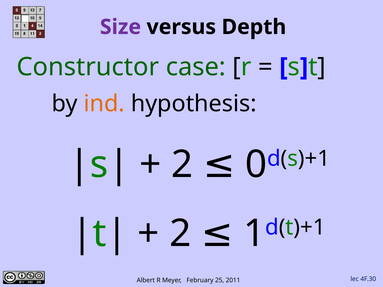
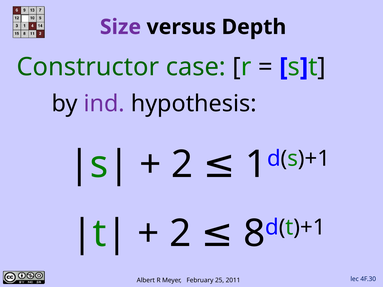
ind colour: orange -> purple (104, 104)
0: 0 -> 1 (256, 165)
1: 1 -> 8 (254, 234)
